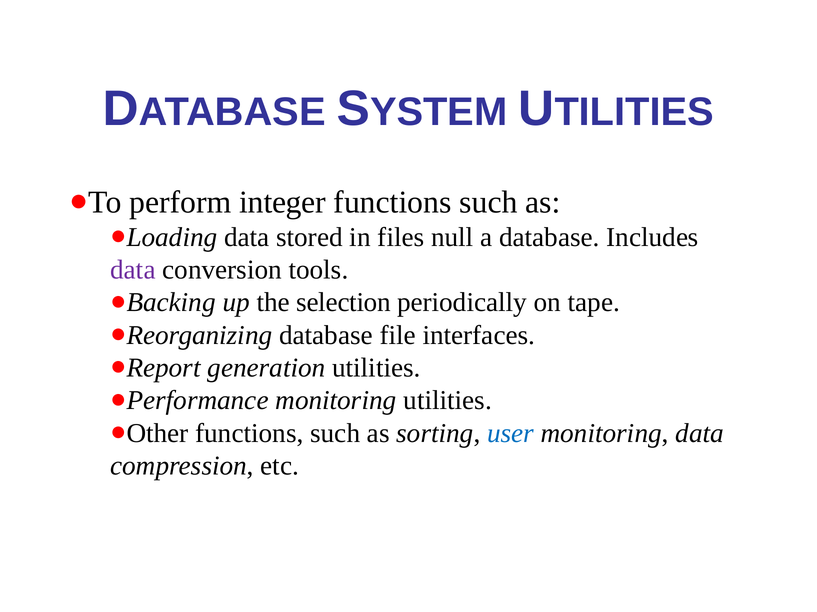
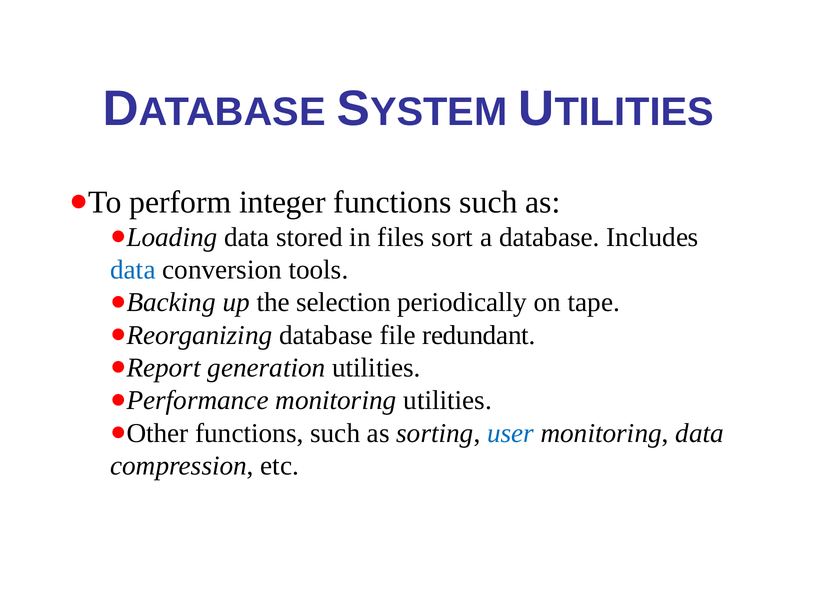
null: null -> sort (452, 237)
data colour: purple -> blue (133, 270)
interfaces: interfaces -> redundant (479, 336)
